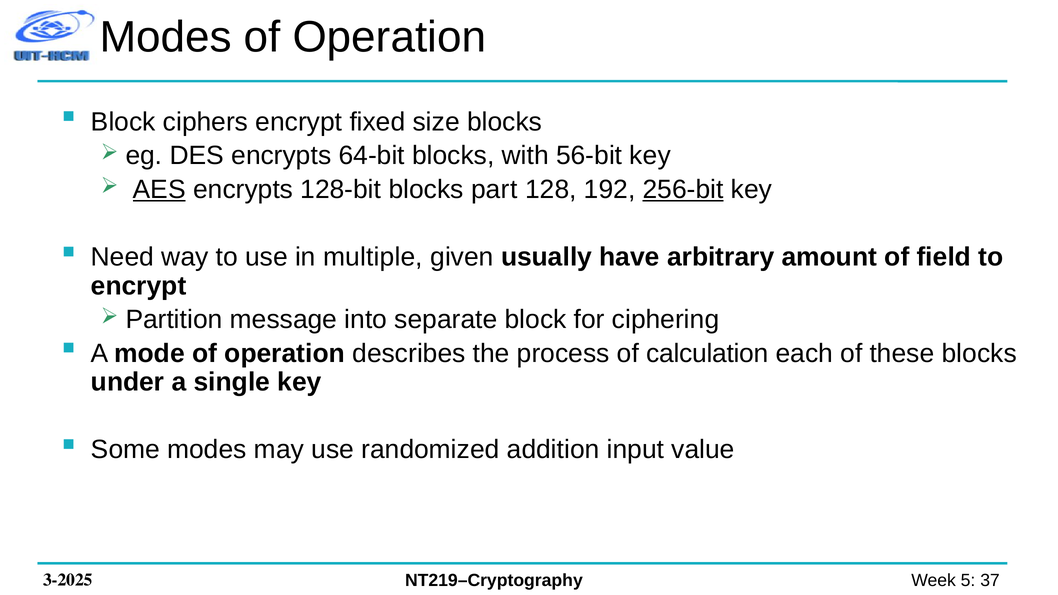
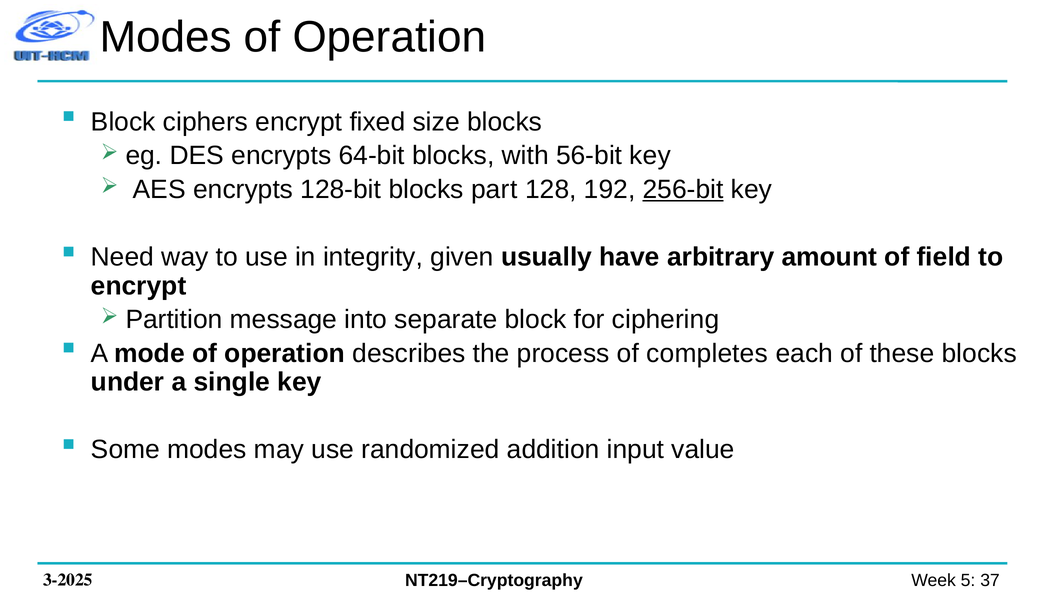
AES underline: present -> none (159, 190)
multiple: multiple -> integrity (373, 257)
calculation: calculation -> completes (707, 353)
